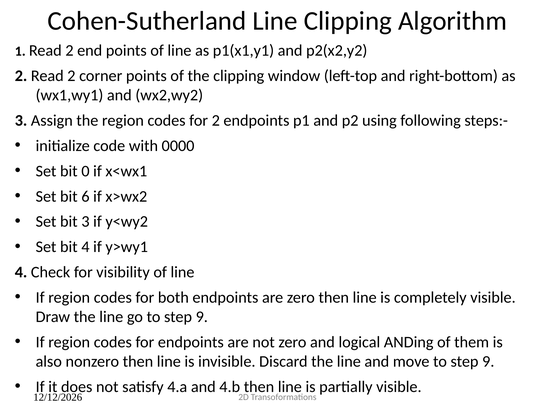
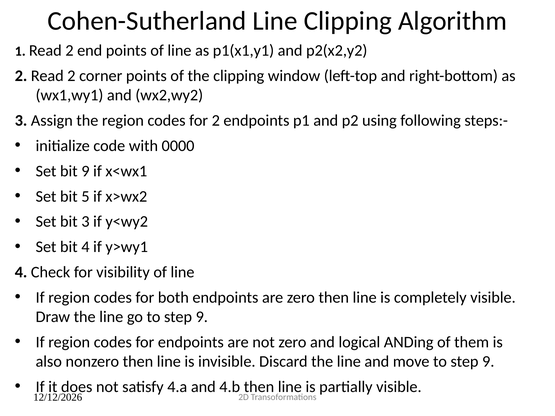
bit 0: 0 -> 9 (85, 171)
6: 6 -> 5 (85, 196)
